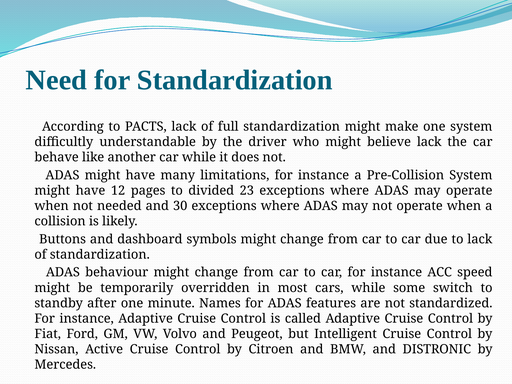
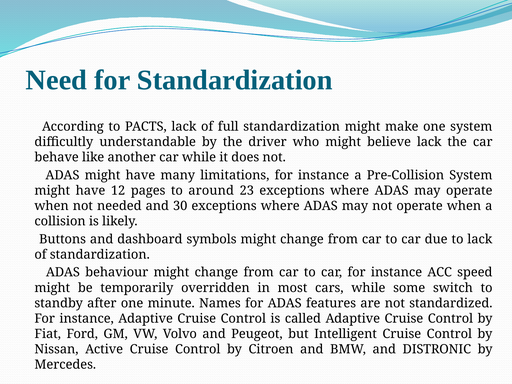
divided: divided -> around (211, 190)
